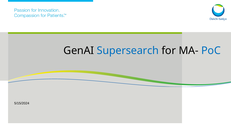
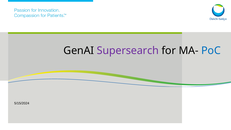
Supersearch colour: blue -> purple (128, 51)
